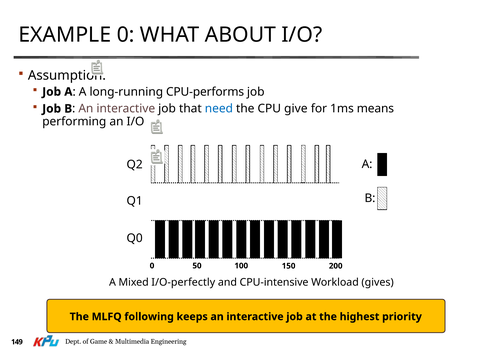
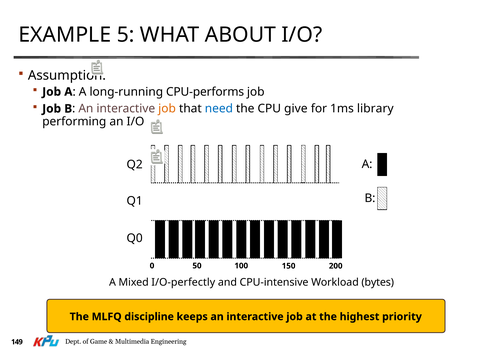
EXAMPLE 0: 0 -> 5 (126, 35)
job colour: black -> orange (167, 109)
means: means -> library (375, 109)
gives: gives -> bytes (378, 282)
following: following -> discipline (149, 316)
